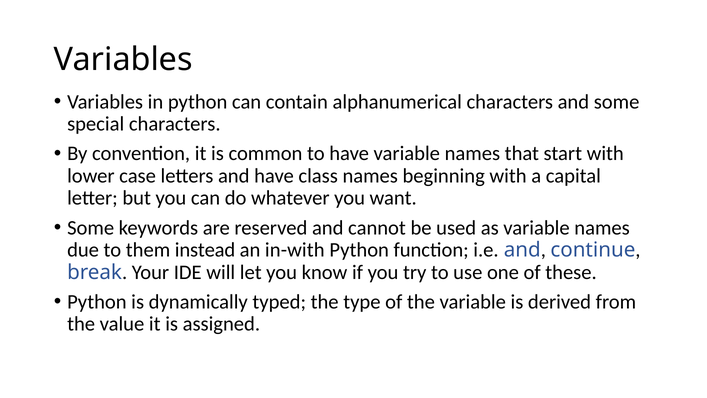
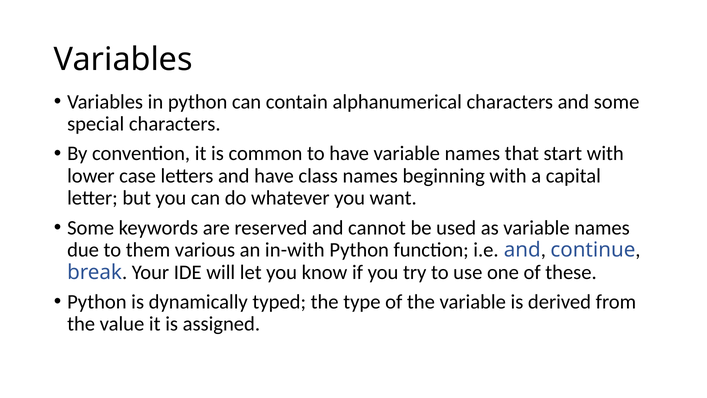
instead: instead -> various (205, 250)
